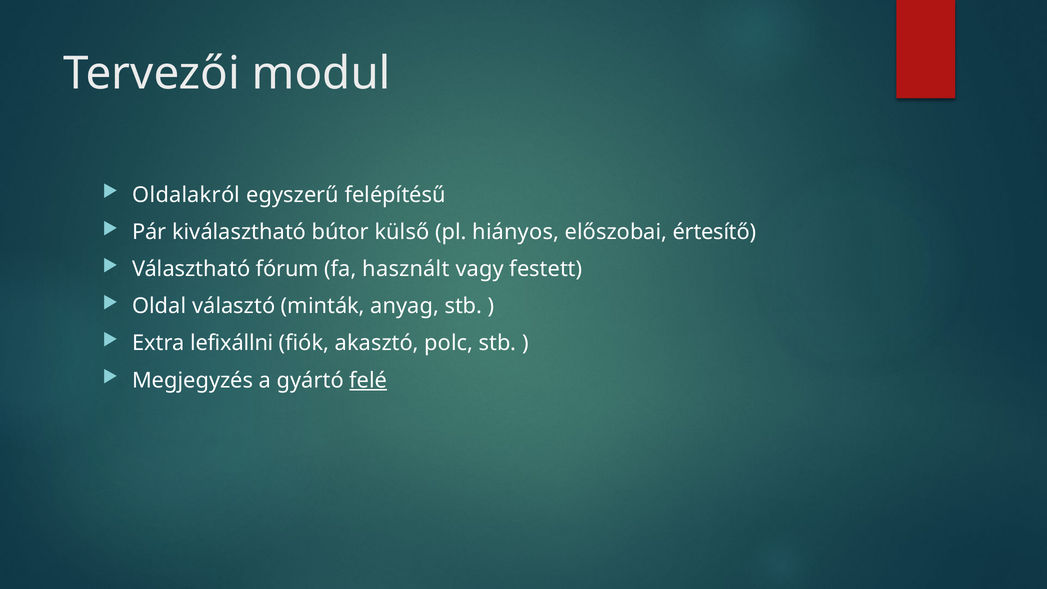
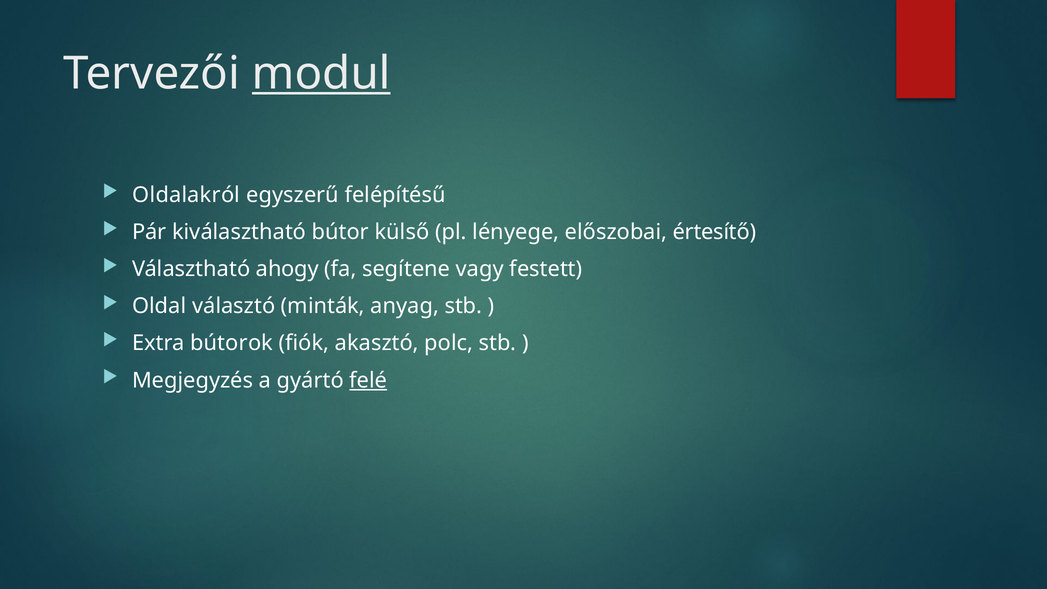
modul underline: none -> present (321, 74)
hiányos: hiányos -> lényege (516, 232)
fórum: fórum -> ahogy (287, 269)
használt: használt -> segítene (406, 269)
lefixállni: lefixállni -> bútorok (232, 343)
